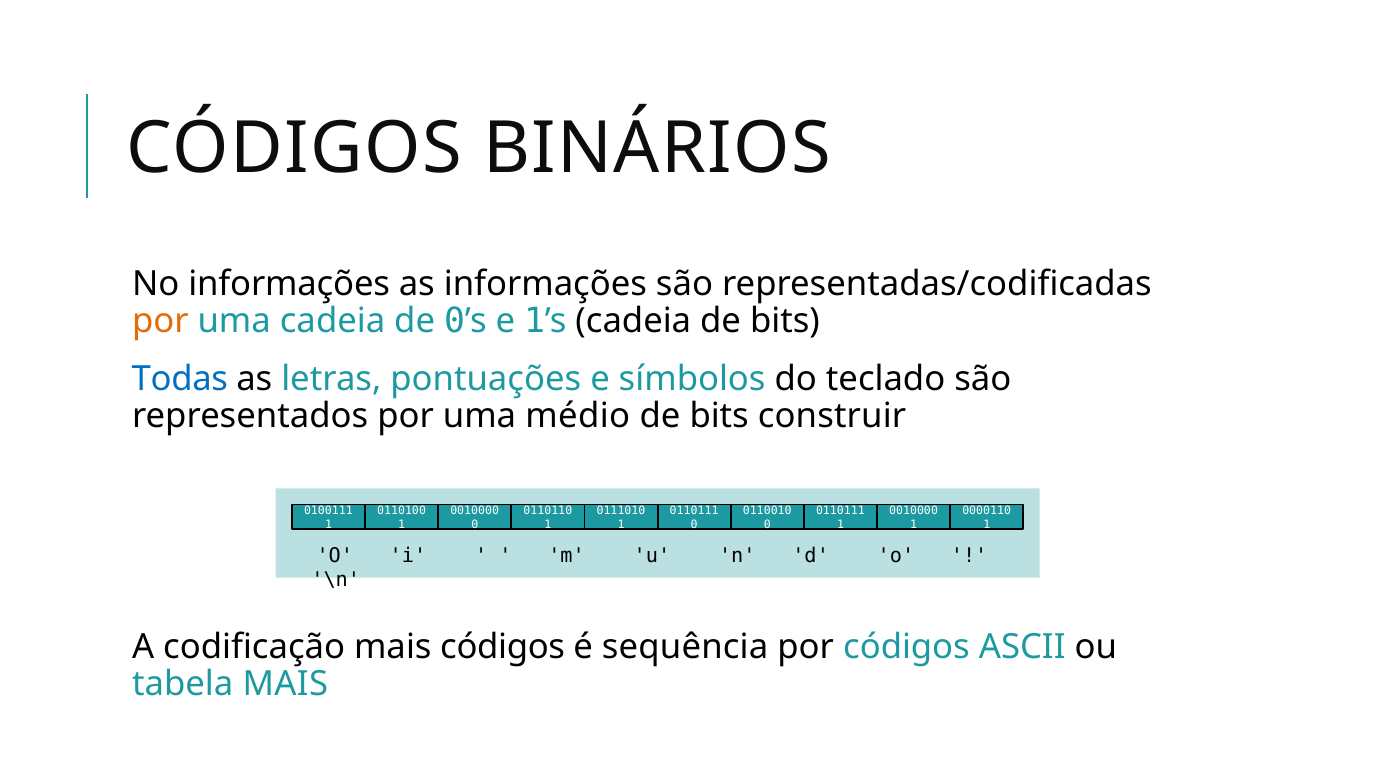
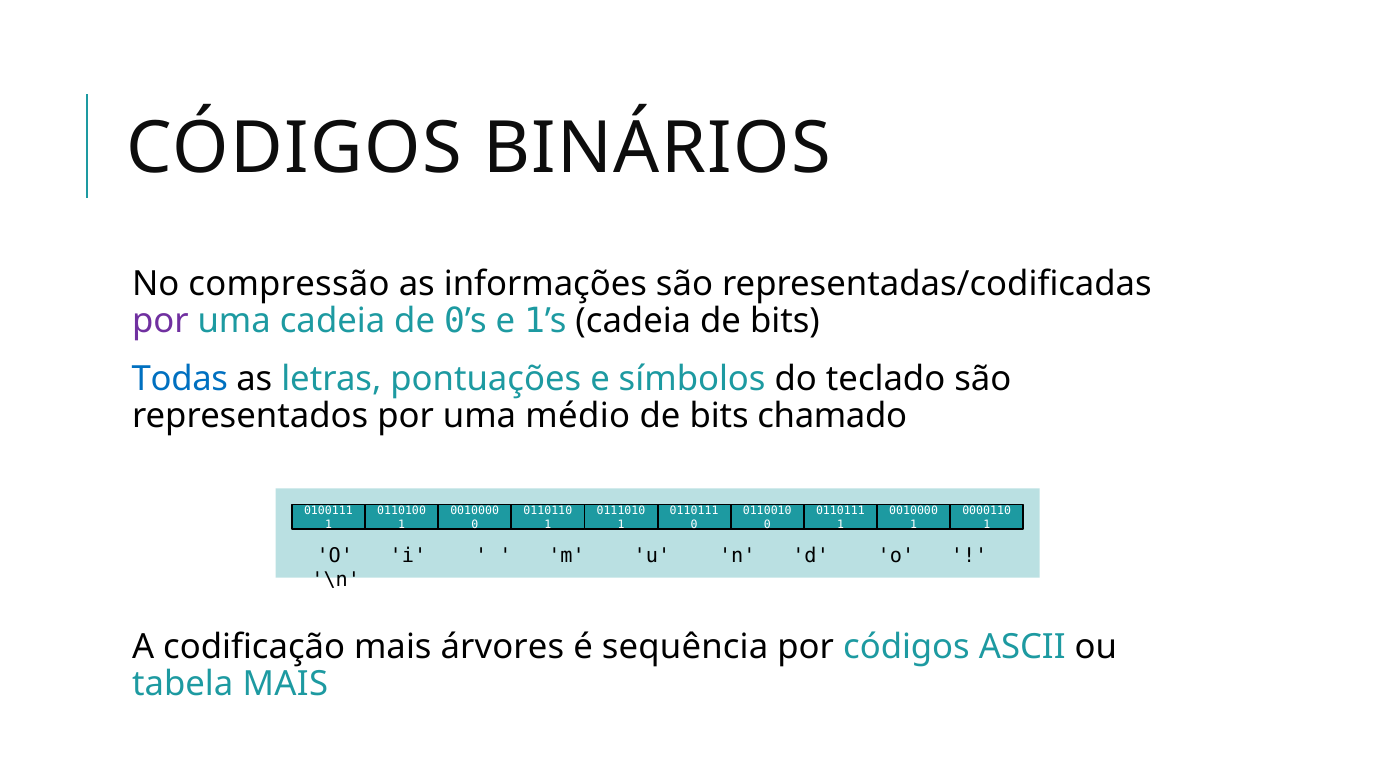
No informações: informações -> compressão (289, 284)
por colour: orange -> purple (160, 321)
construir: construir -> chamado (832, 416)
mais códigos: códigos -> árvores (502, 647)
